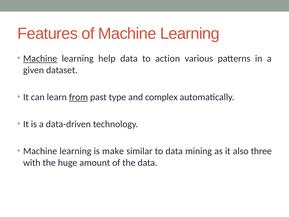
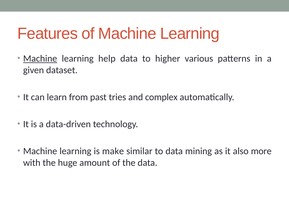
action: action -> higher (168, 58)
from underline: present -> none (78, 97)
type: type -> tries (117, 97)
three: three -> more (261, 151)
